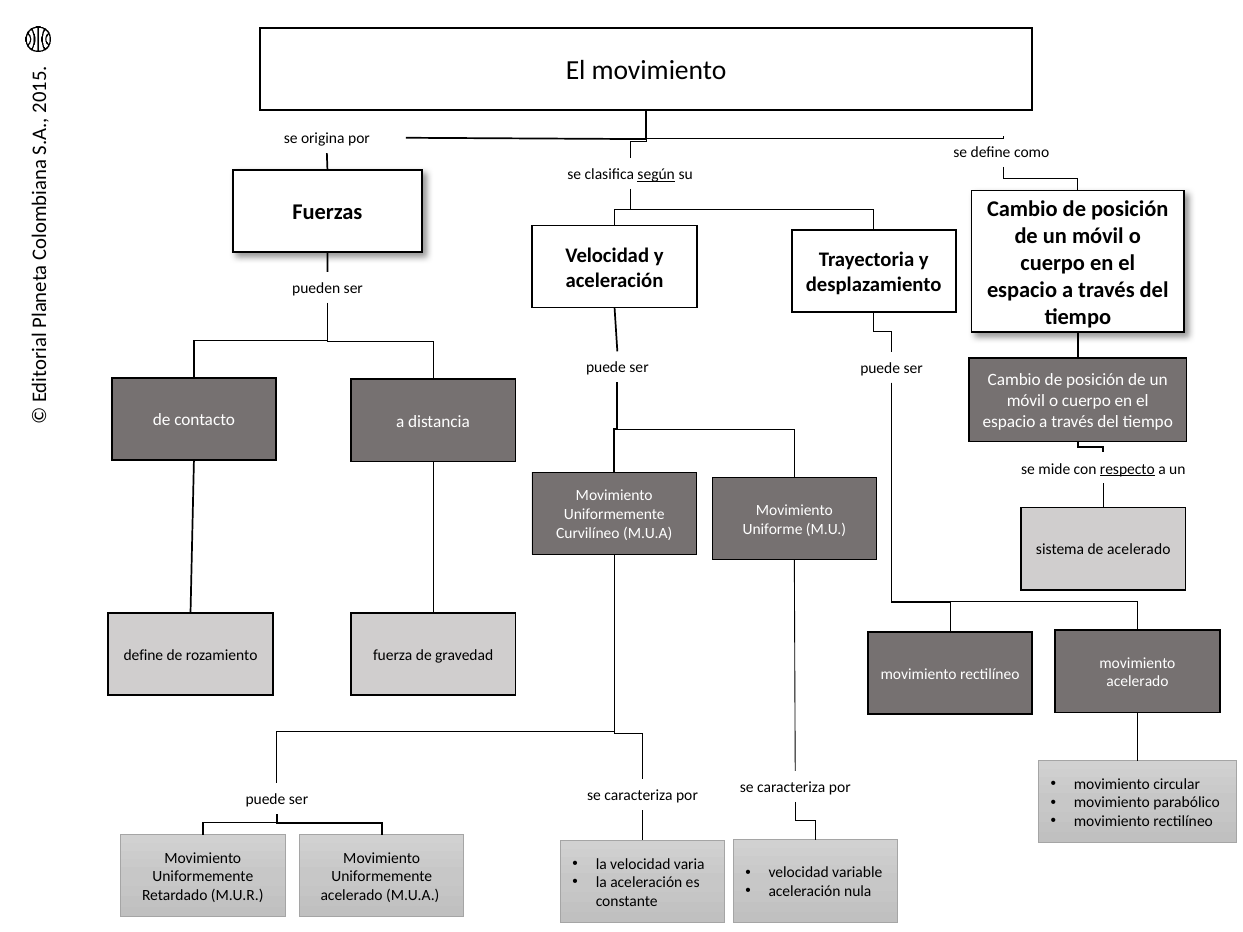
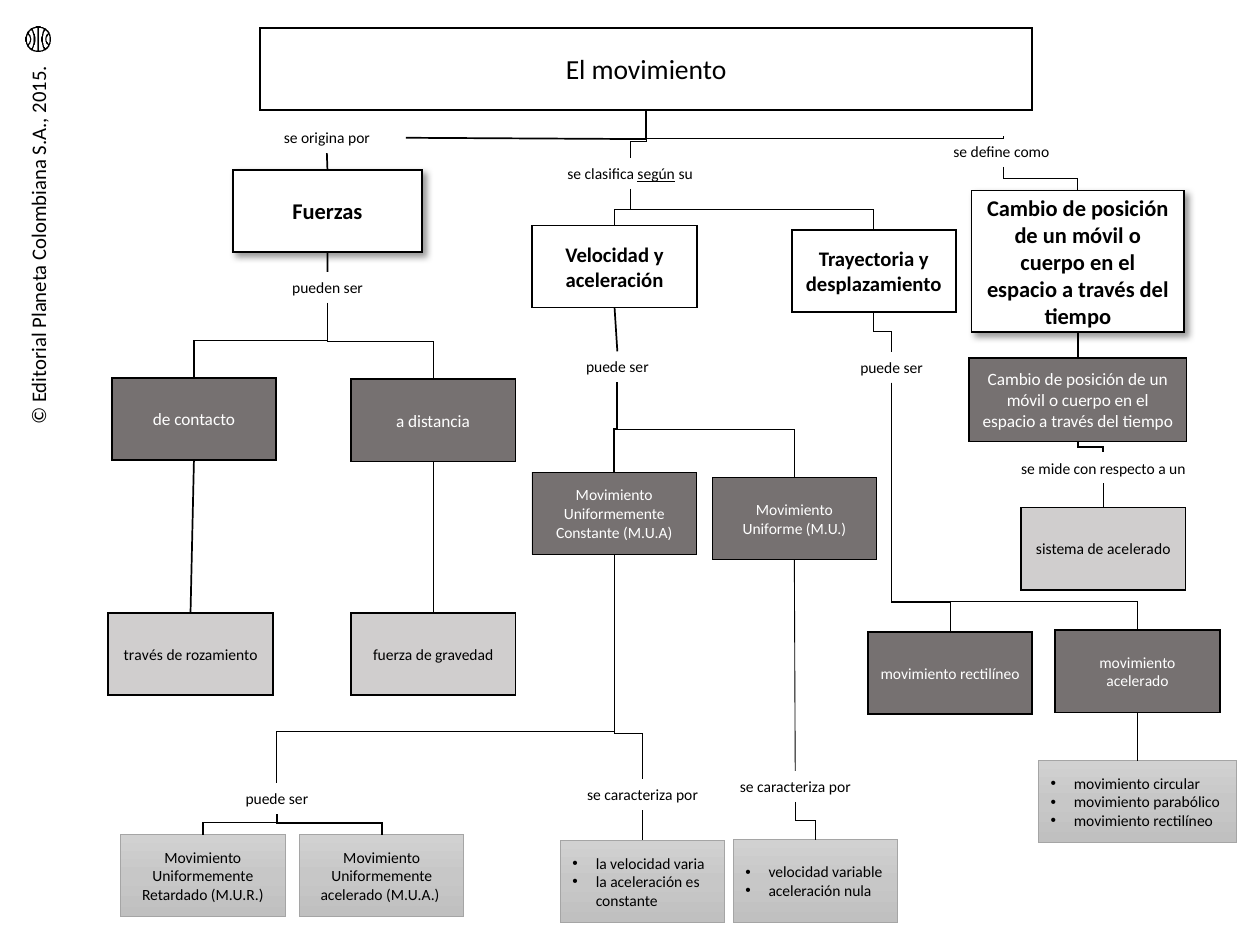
respecto underline: present -> none (1127, 469)
Curvilíneo: Curvilíneo -> Constante (588, 533)
define: define -> través (143, 655)
